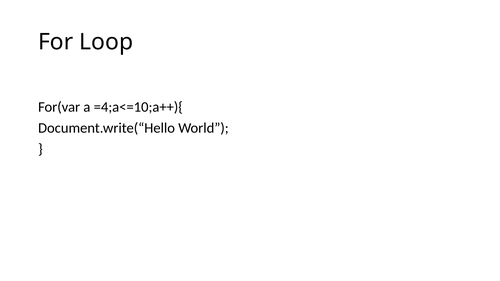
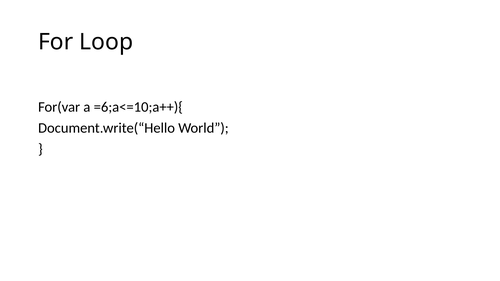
=4;a<=10;a++){: =4;a<=10;a++){ -> =6;a<=10;a++){ (138, 107)
